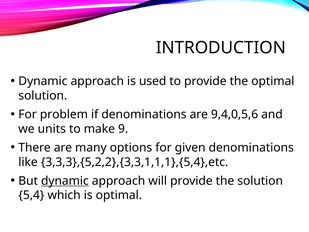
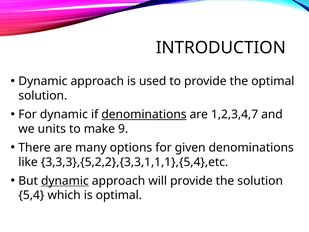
For problem: problem -> dynamic (64, 114)
denominations underline: none -> present (144, 114)
9,4,0,5,6: 9,4,0,5,6 -> 1,2,3,4,7 (235, 114)
